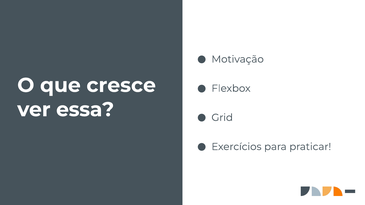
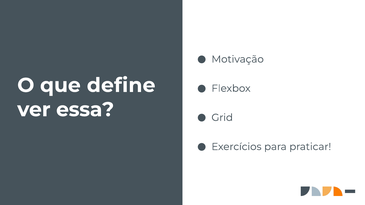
cresce: cresce -> define (121, 85)
